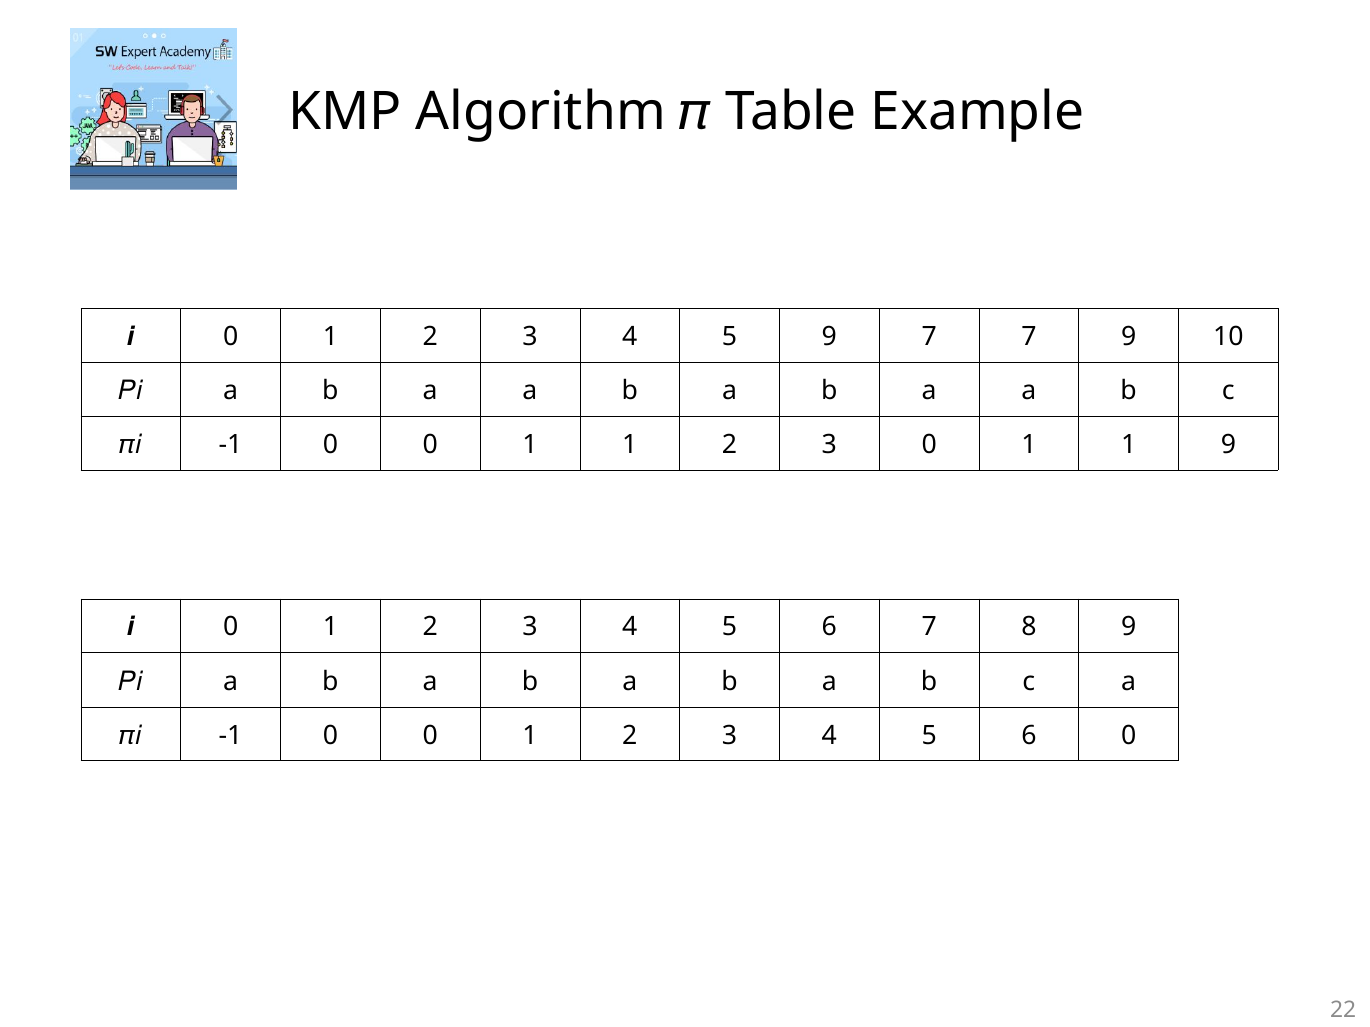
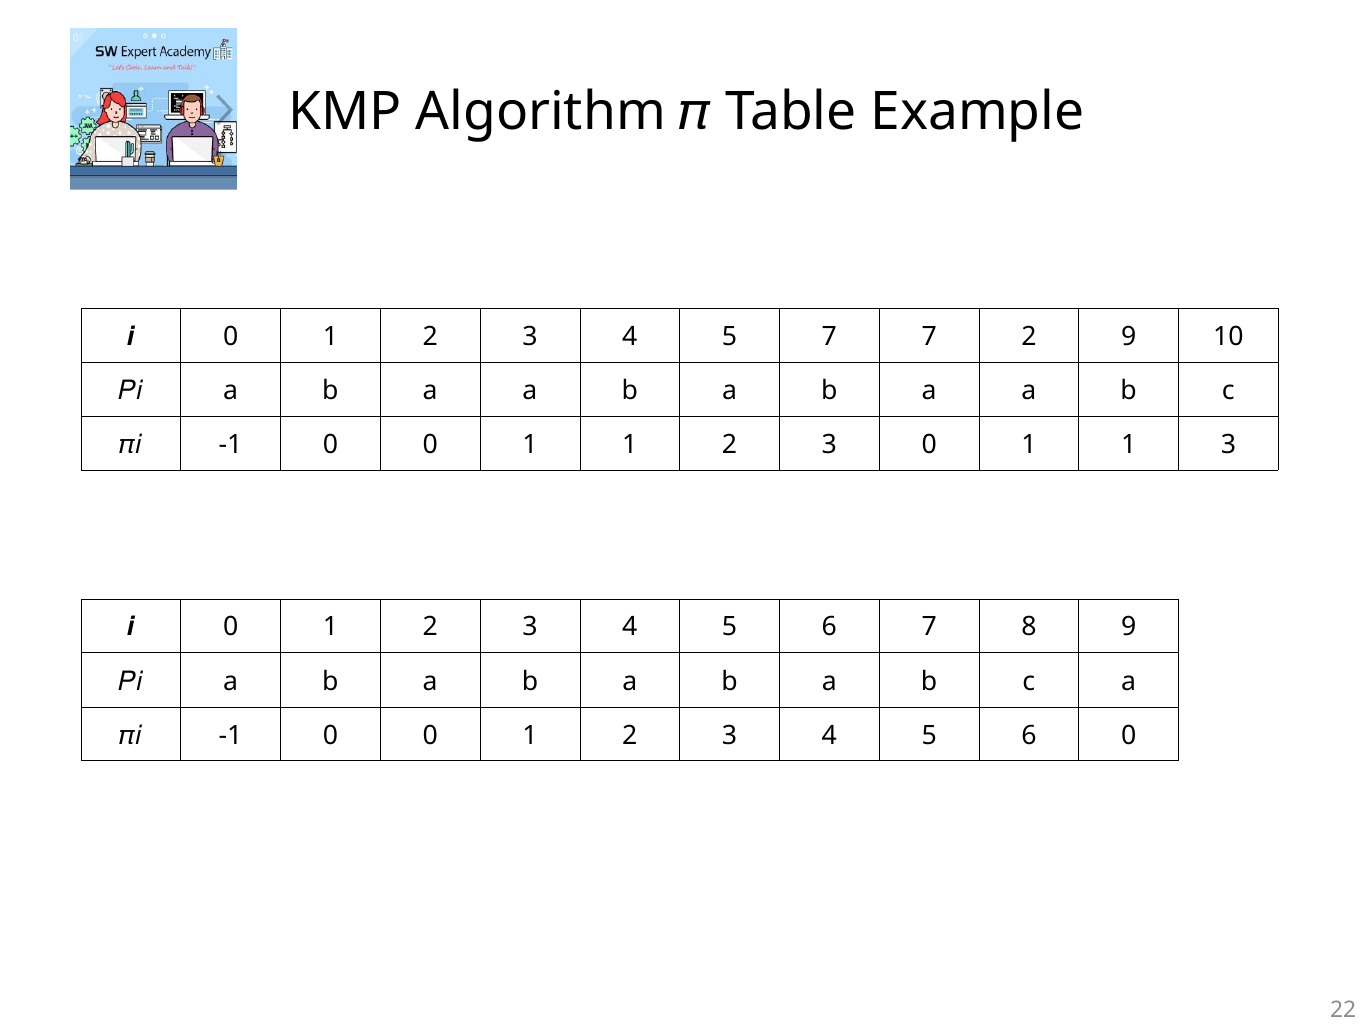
5 9: 9 -> 7 (829, 337)
7 7: 7 -> 2 (1029, 337)
1 9: 9 -> 3 (1228, 445)
